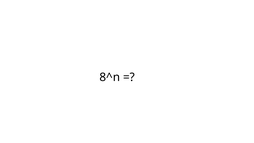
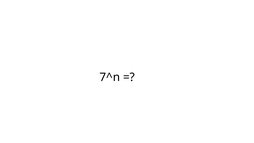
8^n: 8^n -> 7^n (110, 77)
